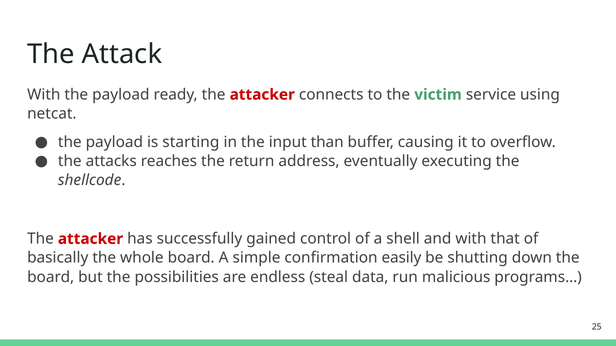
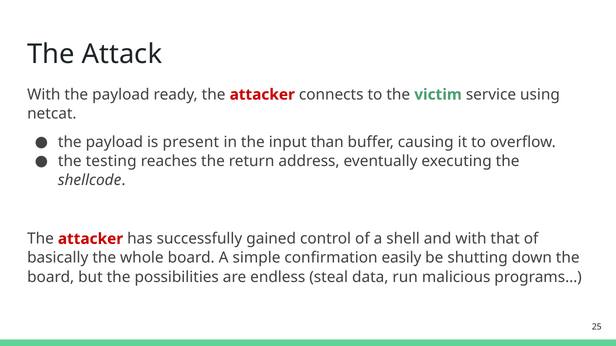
starting: starting -> present (191, 142)
attacks: attacks -> testing (111, 161)
